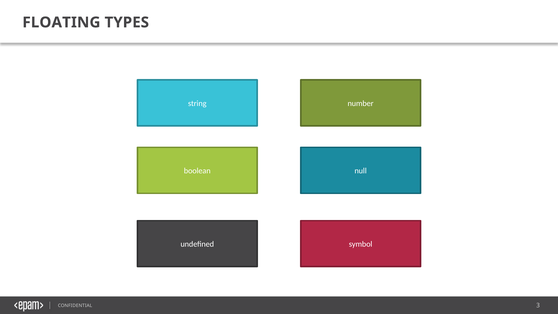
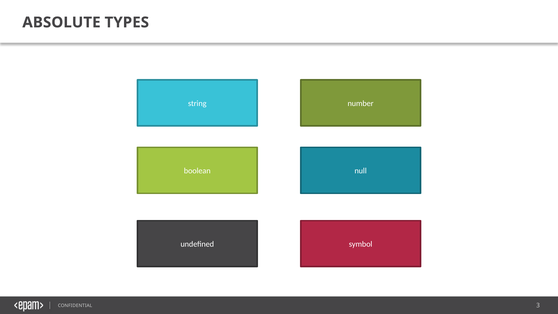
FLOATING: FLOATING -> ABSOLUTE (61, 22)
